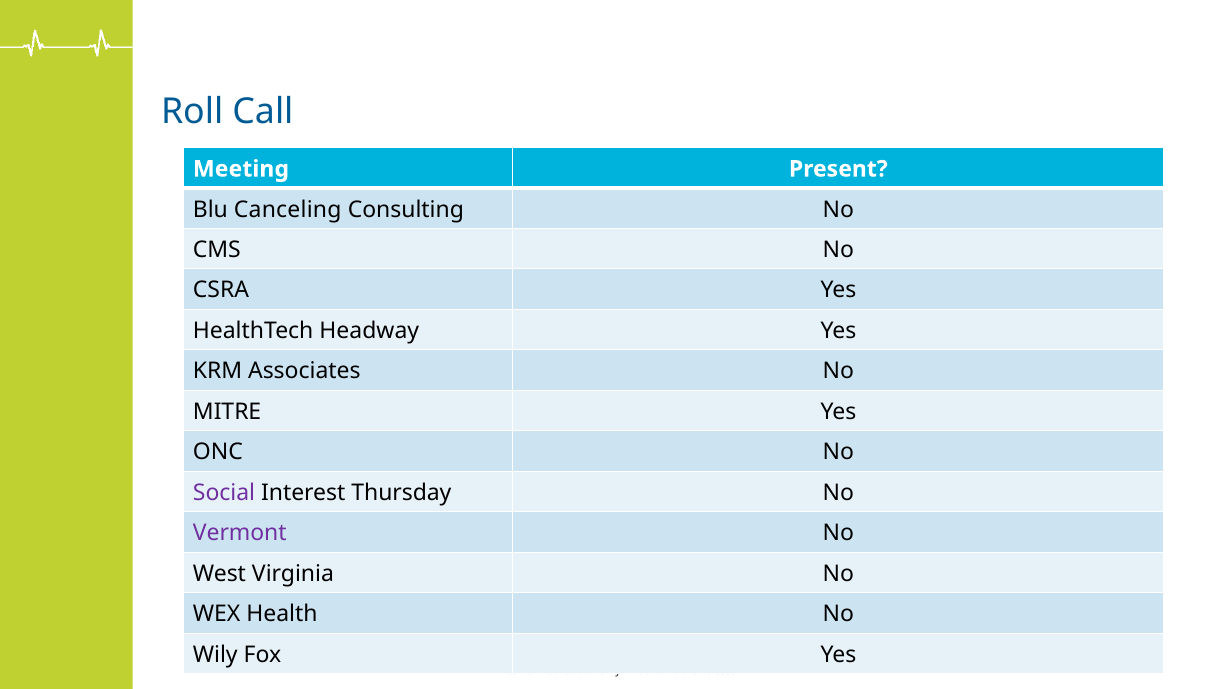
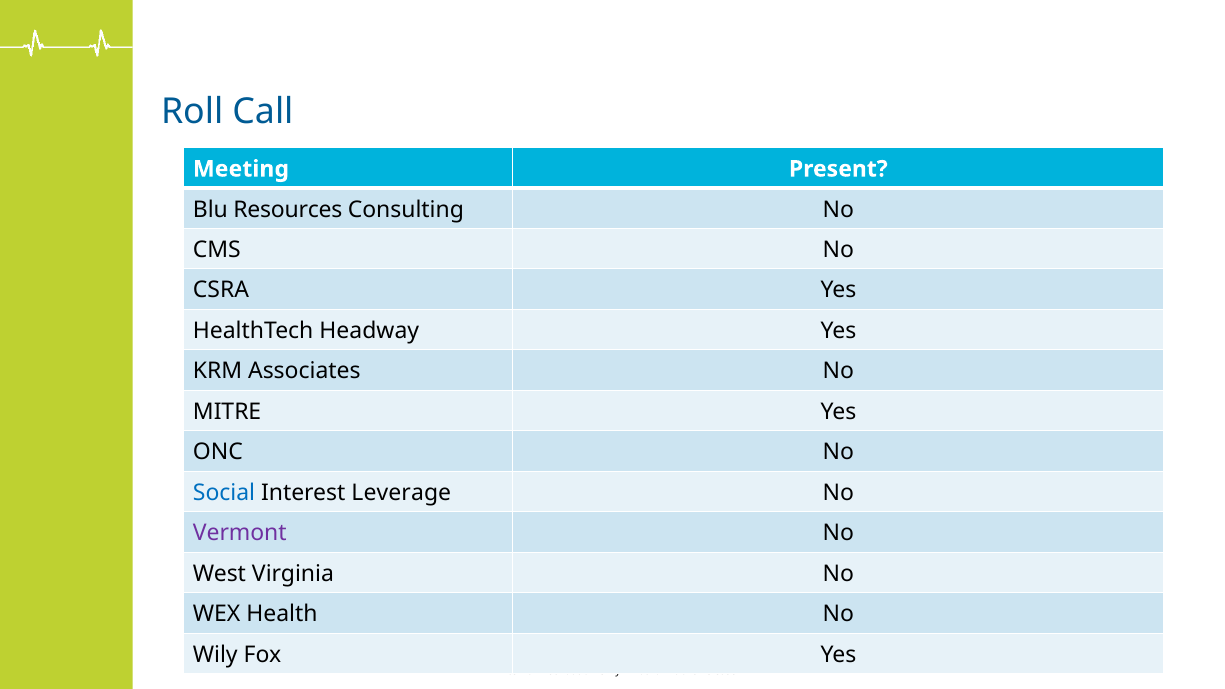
Canceling: Canceling -> Resources (288, 209)
Social colour: purple -> blue (224, 493)
Thursday: Thursday -> Leverage (401, 493)
